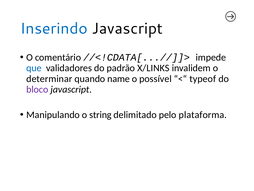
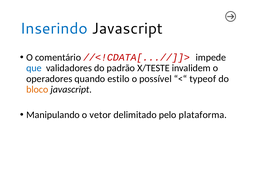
//<!CDATA[...//]]> colour: black -> red (137, 57)
X/LINKS: X/LINKS -> X/TESTE (153, 68)
determinar: determinar -> operadores (49, 79)
name: name -> estilo (118, 79)
bloco colour: purple -> orange (37, 89)
string: string -> vetor (100, 115)
